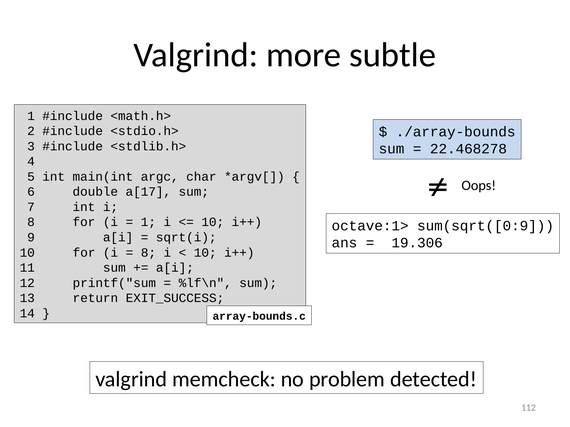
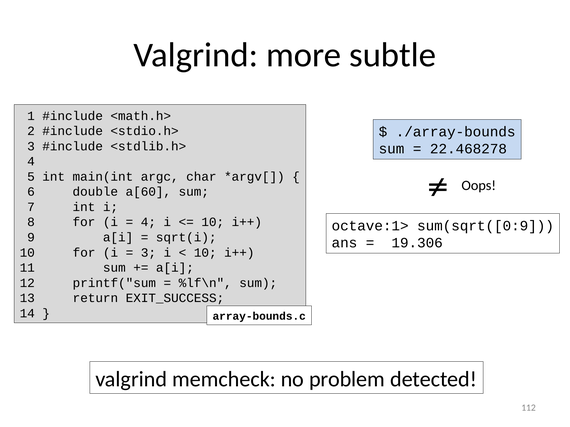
a[17: a[17 -> a[60 (148, 192)
1: 1 -> 4 (148, 222)
8: 8 -> 3 (148, 253)
